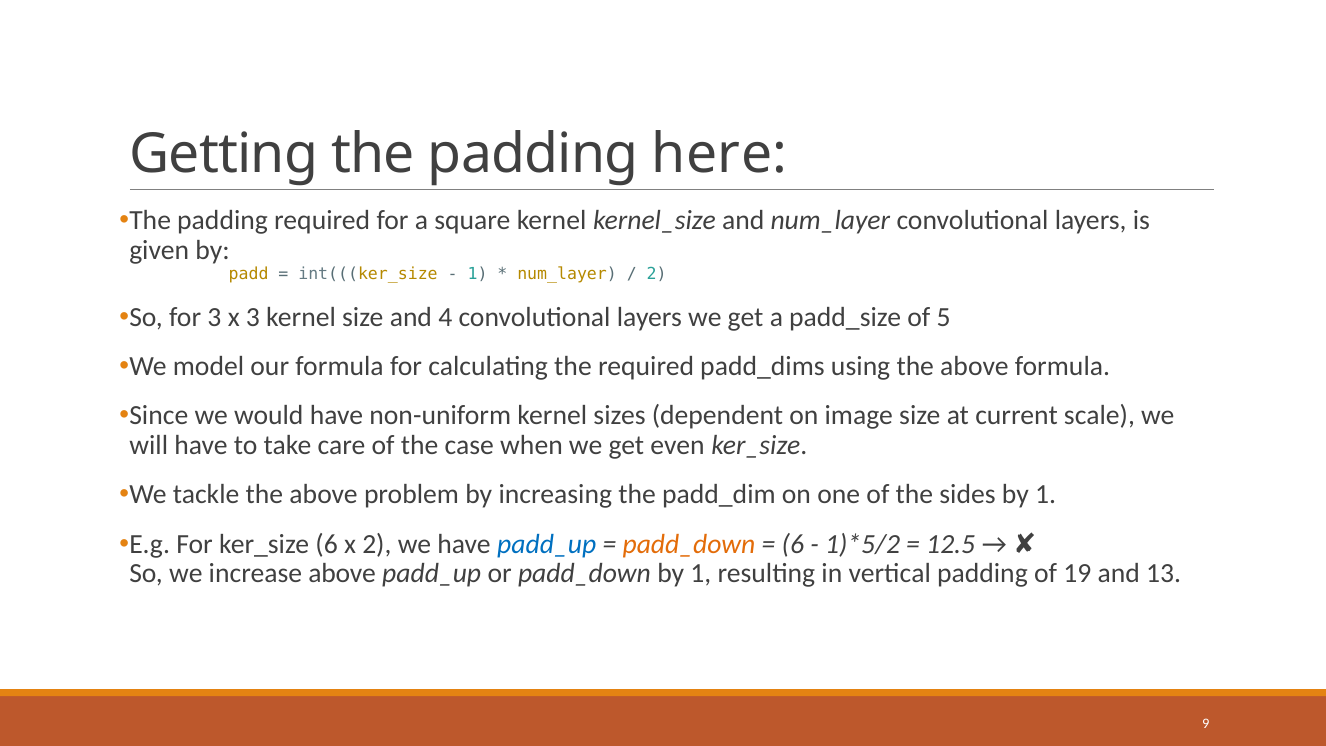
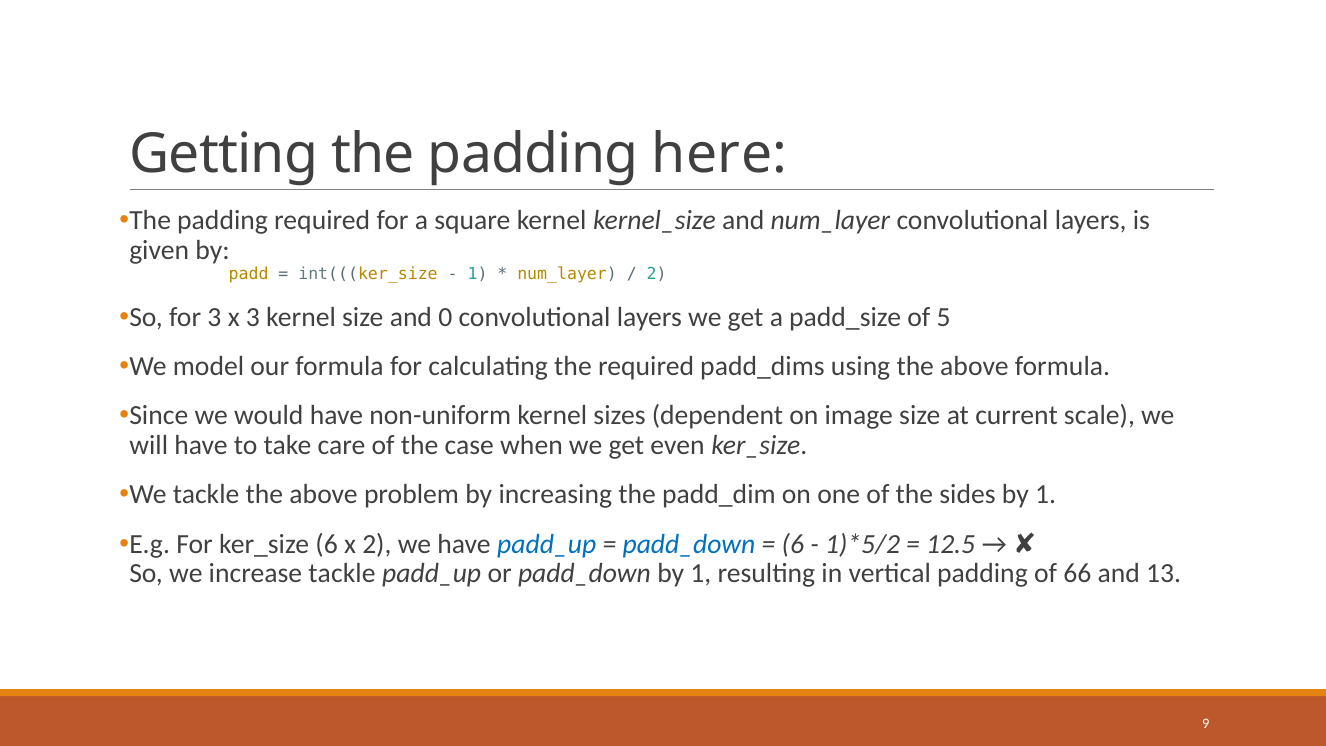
4: 4 -> 0 (445, 317)
padd_down colour: orange -> blue (689, 544)
increase above: above -> tackle (342, 574)
19: 19 -> 66 (1077, 574)
